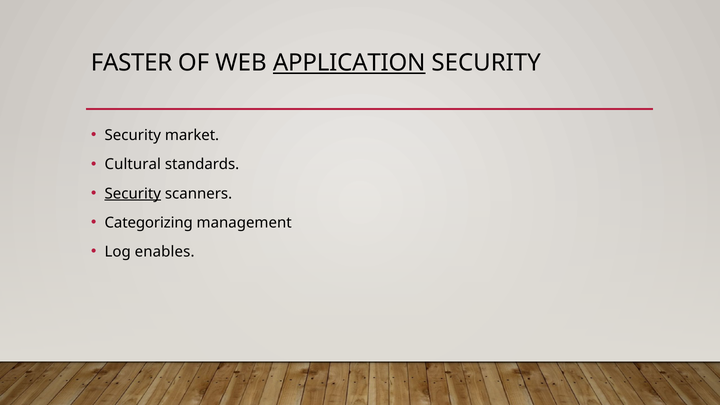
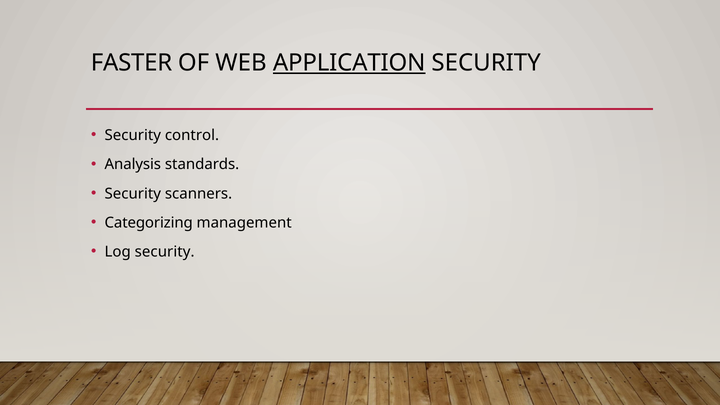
market: market -> control (192, 135)
Cultural: Cultural -> Analysis (133, 164)
Security underline: present -> none (133, 194)
Log enables: enables -> security (165, 252)
